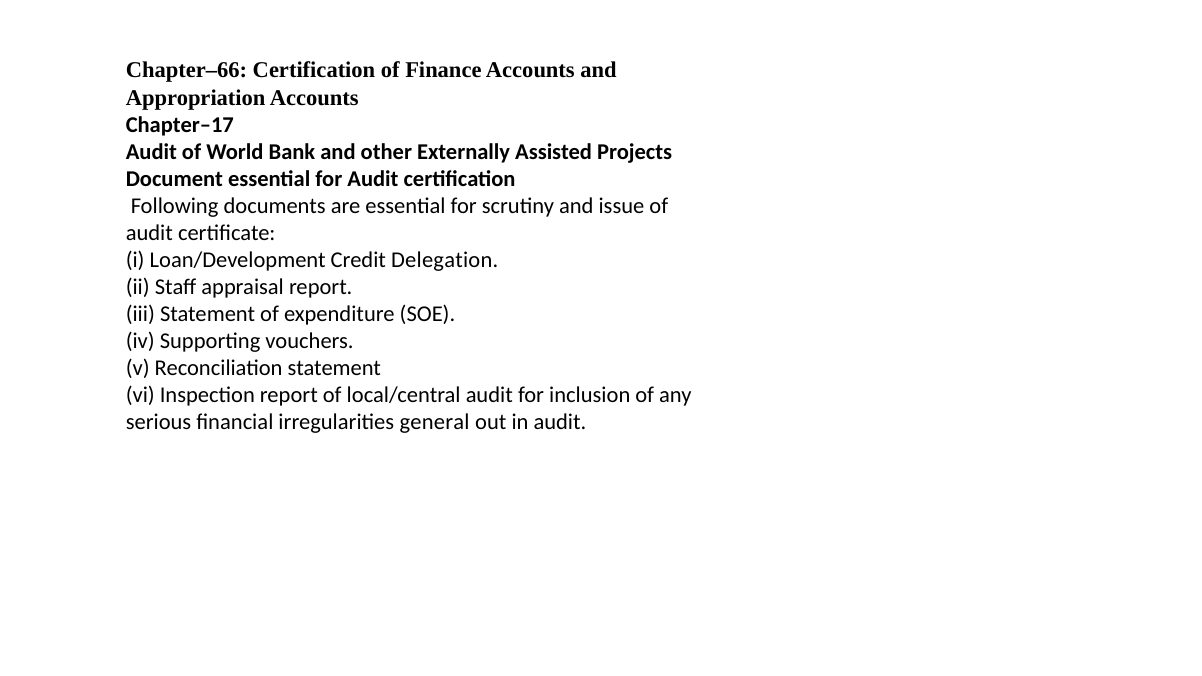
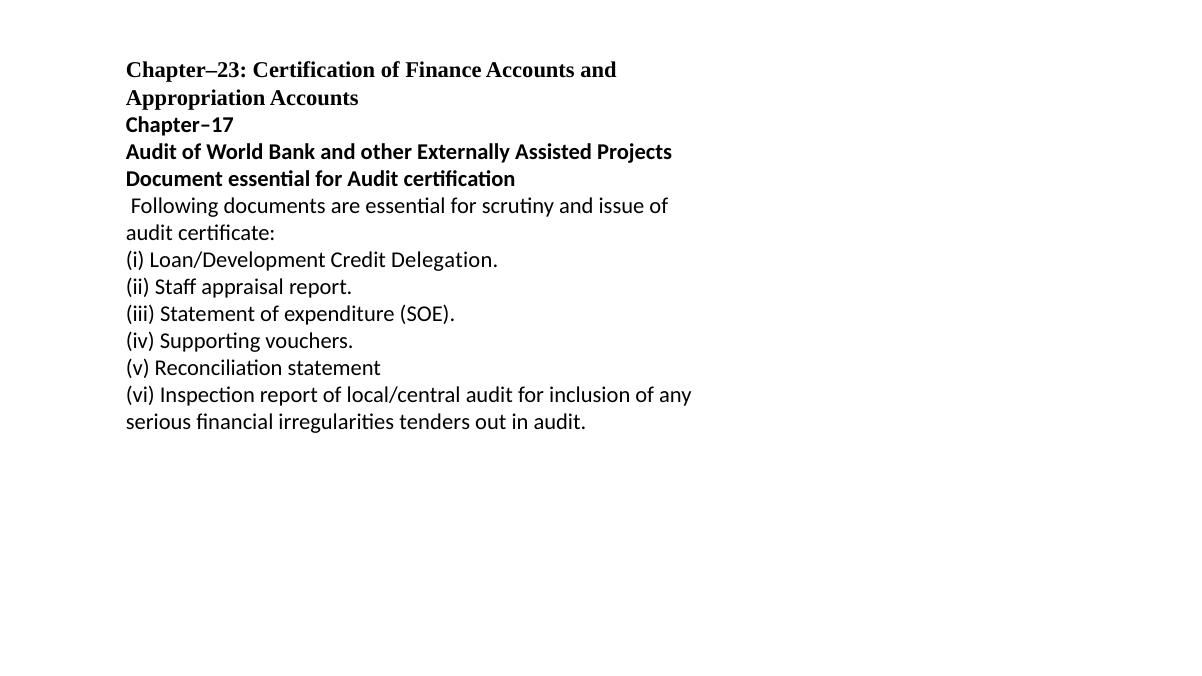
Chapter–66: Chapter–66 -> Chapter–23 (187, 71)
general: general -> tenders (435, 422)
